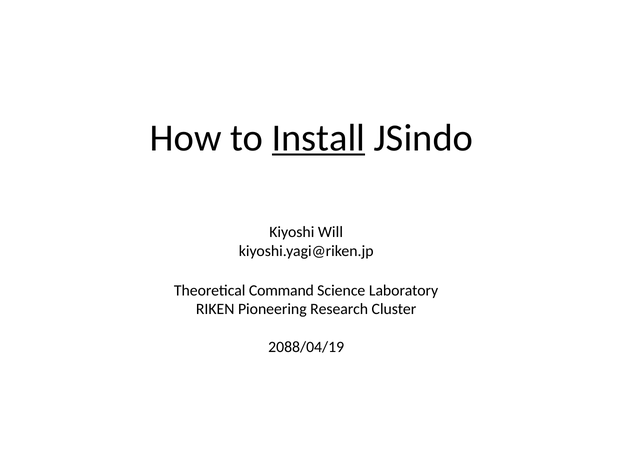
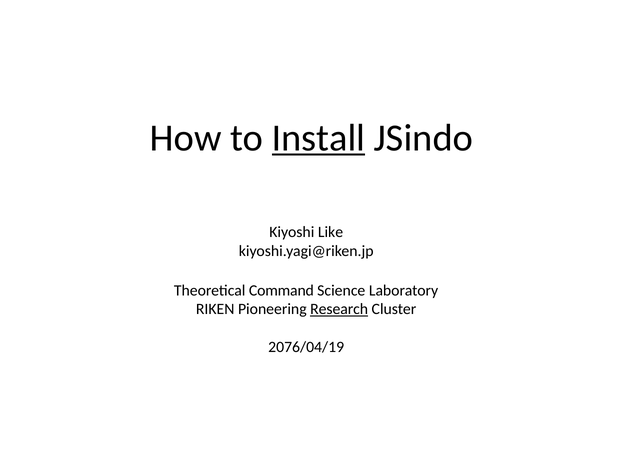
Will: Will -> Like (330, 233)
Research underline: none -> present (339, 310)
2088/04/19: 2088/04/19 -> 2076/04/19 (306, 347)
